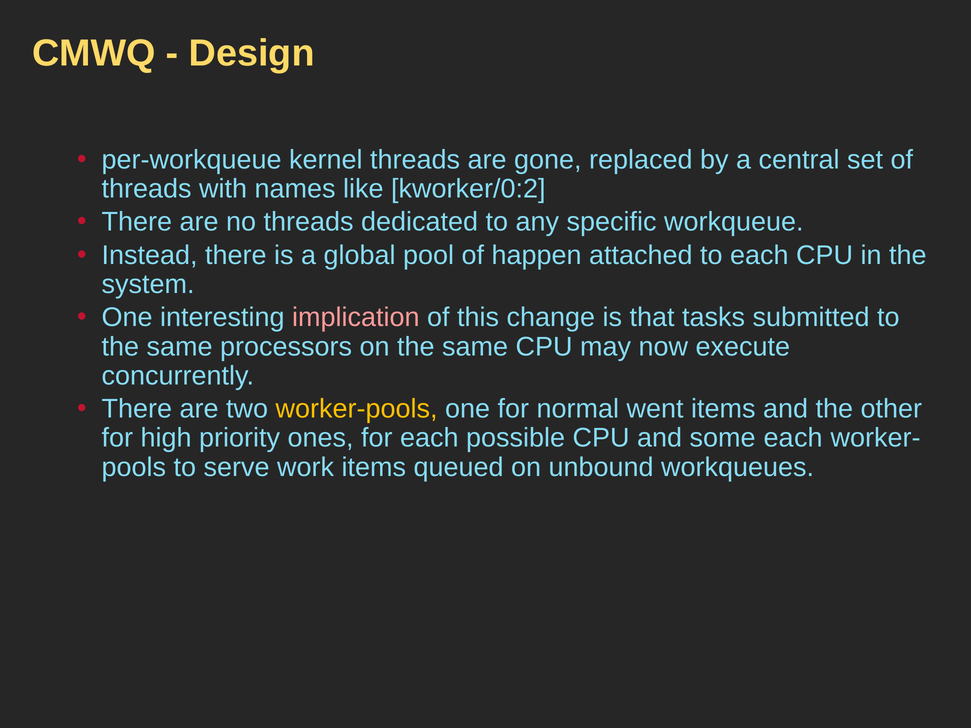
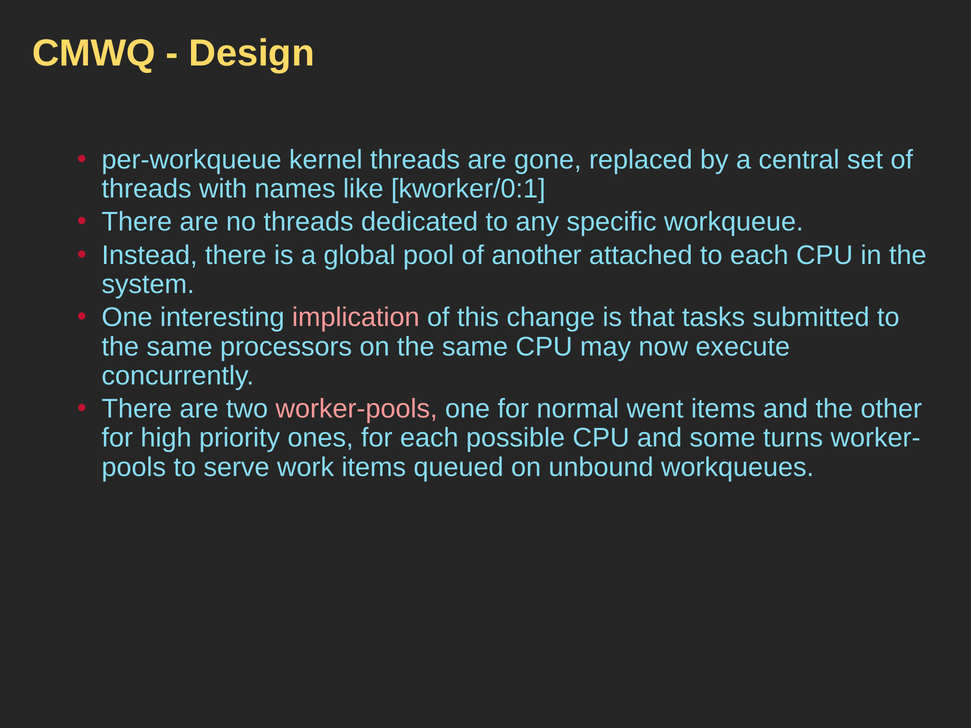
kworker/0:2: kworker/0:2 -> kworker/0:1 (468, 189)
happen: happen -> another (537, 255)
worker-pools colour: yellow -> pink (357, 409)
some each: each -> turns (793, 438)
